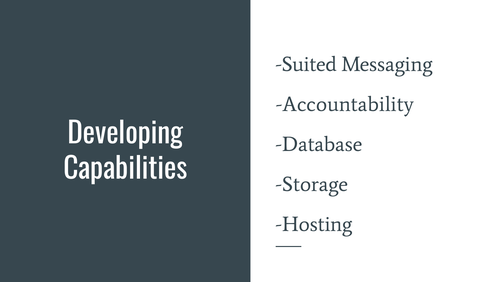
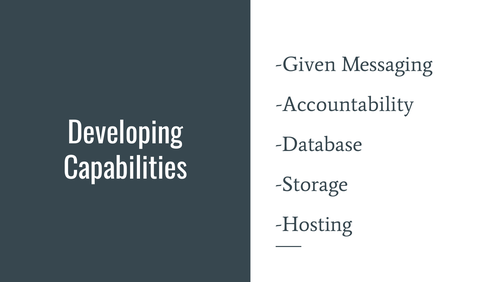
Suited: Suited -> Given (306, 64)
